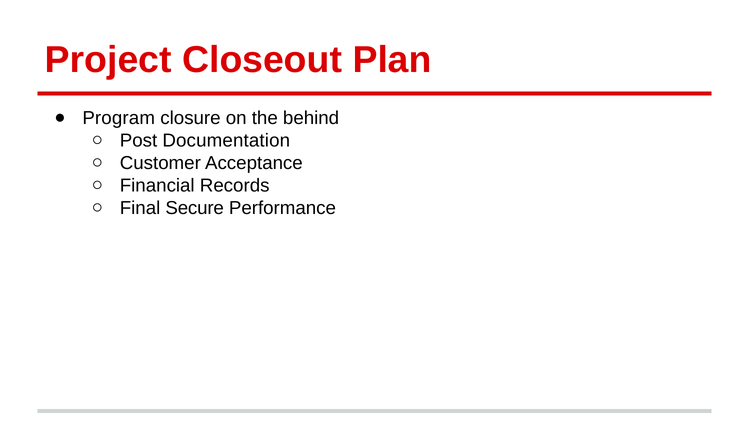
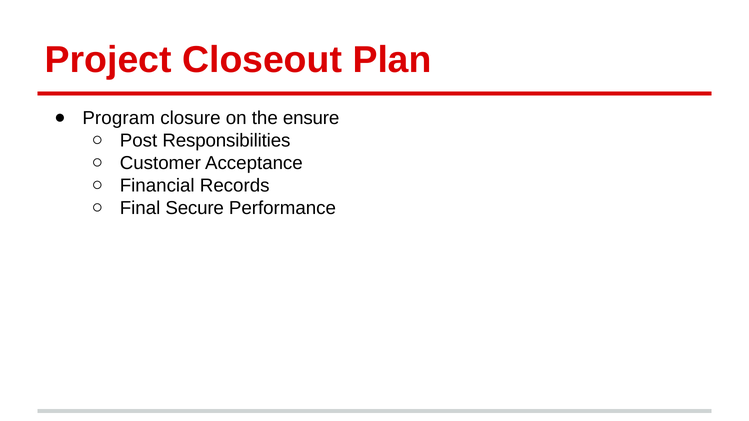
behind: behind -> ensure (311, 118)
Documentation: Documentation -> Responsibilities (226, 141)
